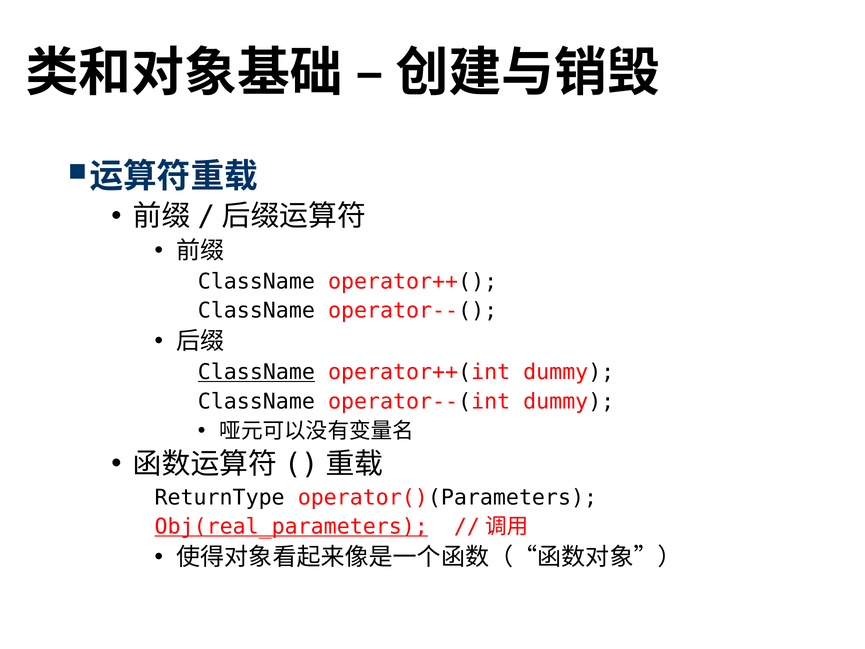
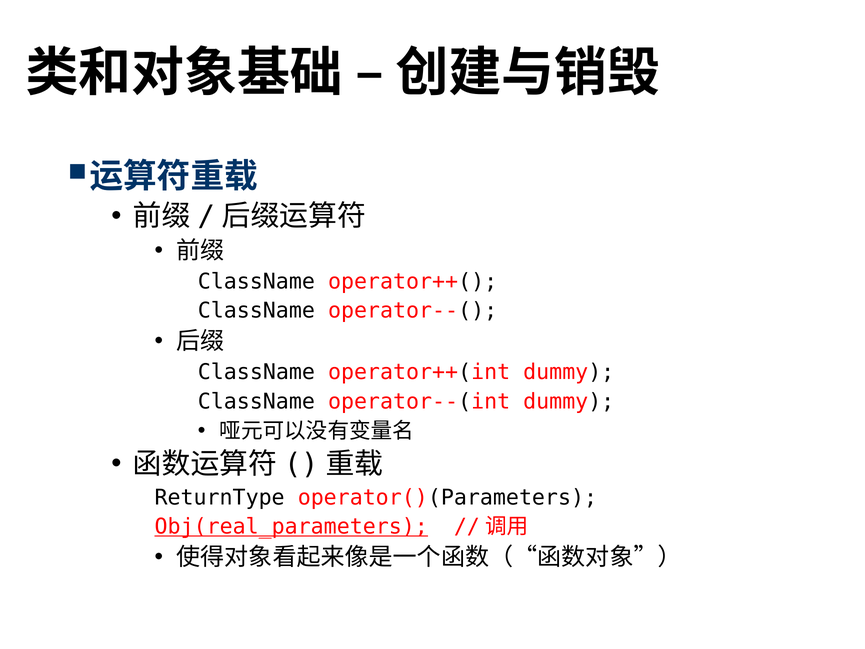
ClassName underline: present -> none (256, 372)
